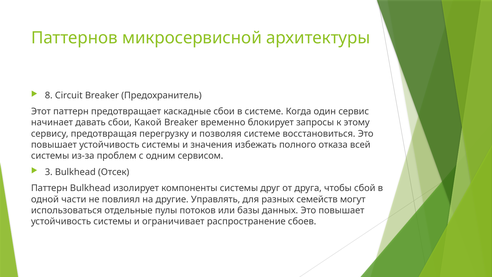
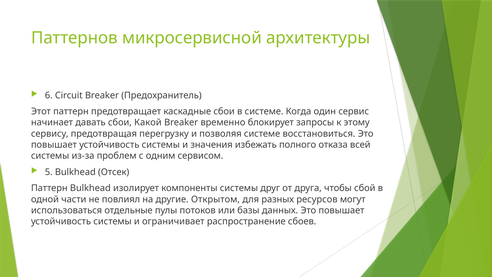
8: 8 -> 6 (49, 95)
3: 3 -> 5 (49, 172)
Управлять: Управлять -> Открытом (215, 199)
семейств: семейств -> ресурсов (317, 199)
